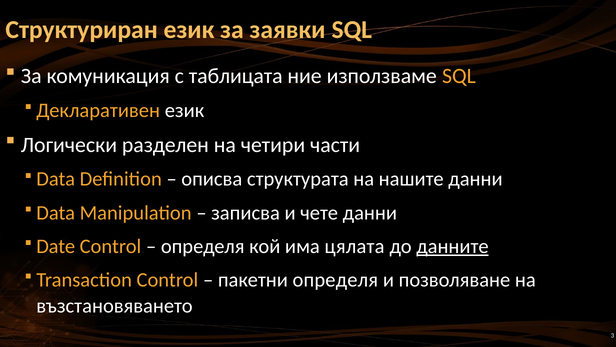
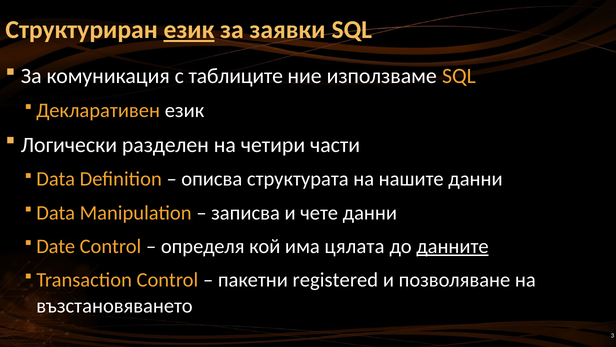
език underline: none -> present (189, 30)
таблицата: таблицата -> таблиците (236, 76)
пакетни определя: определя -> registered (335, 280)
